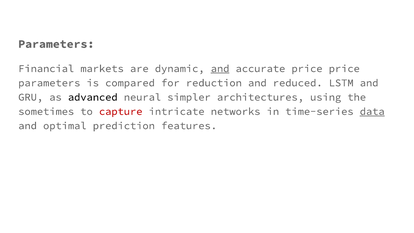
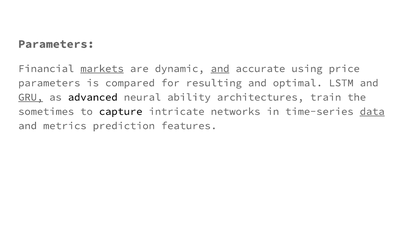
markets underline: none -> present (102, 69)
accurate price: price -> using (307, 69)
reduction: reduction -> resulting (214, 83)
reduced: reduced -> optimal (298, 83)
GRU underline: none -> present (31, 97)
simpler: simpler -> ability (189, 97)
using: using -> train (326, 97)
capture colour: red -> black (121, 111)
optimal: optimal -> metrics (65, 126)
